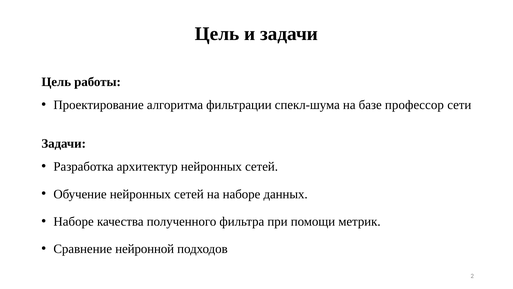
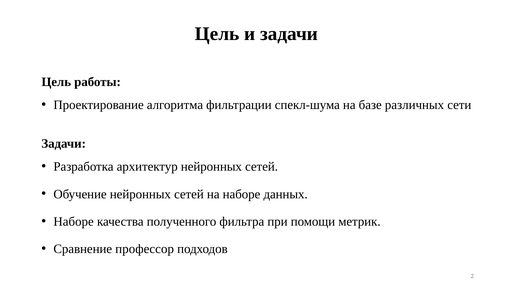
профессор: профессор -> различных (414, 105)
нейронной: нейронной -> профессор (145, 249)
